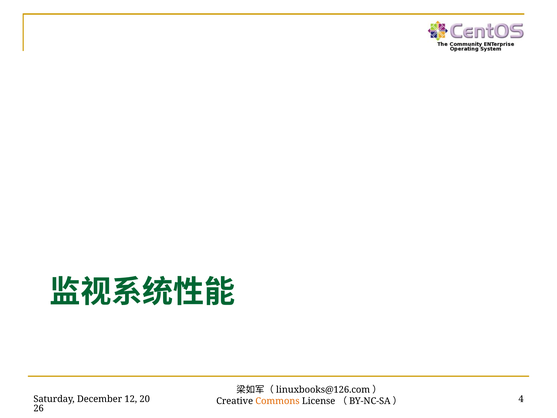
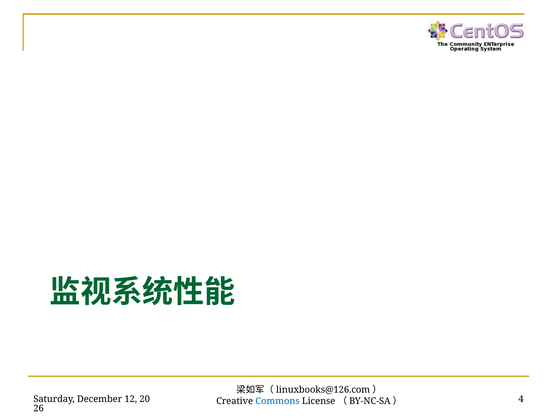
Commons colour: orange -> blue (277, 401)
